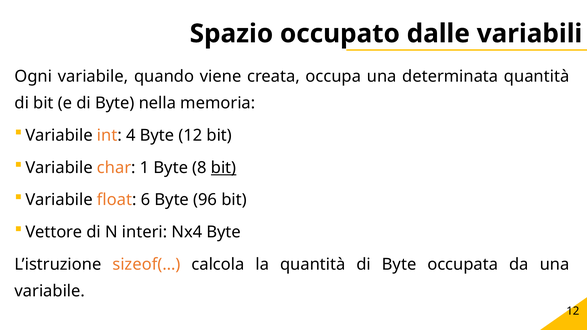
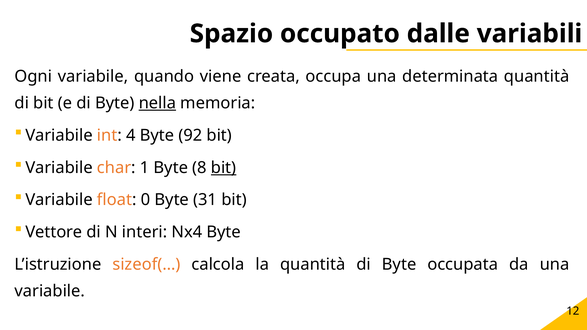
nella underline: none -> present (157, 103)
Byte 12: 12 -> 92 (190, 135)
6: 6 -> 0 (146, 200)
96: 96 -> 31 (205, 200)
